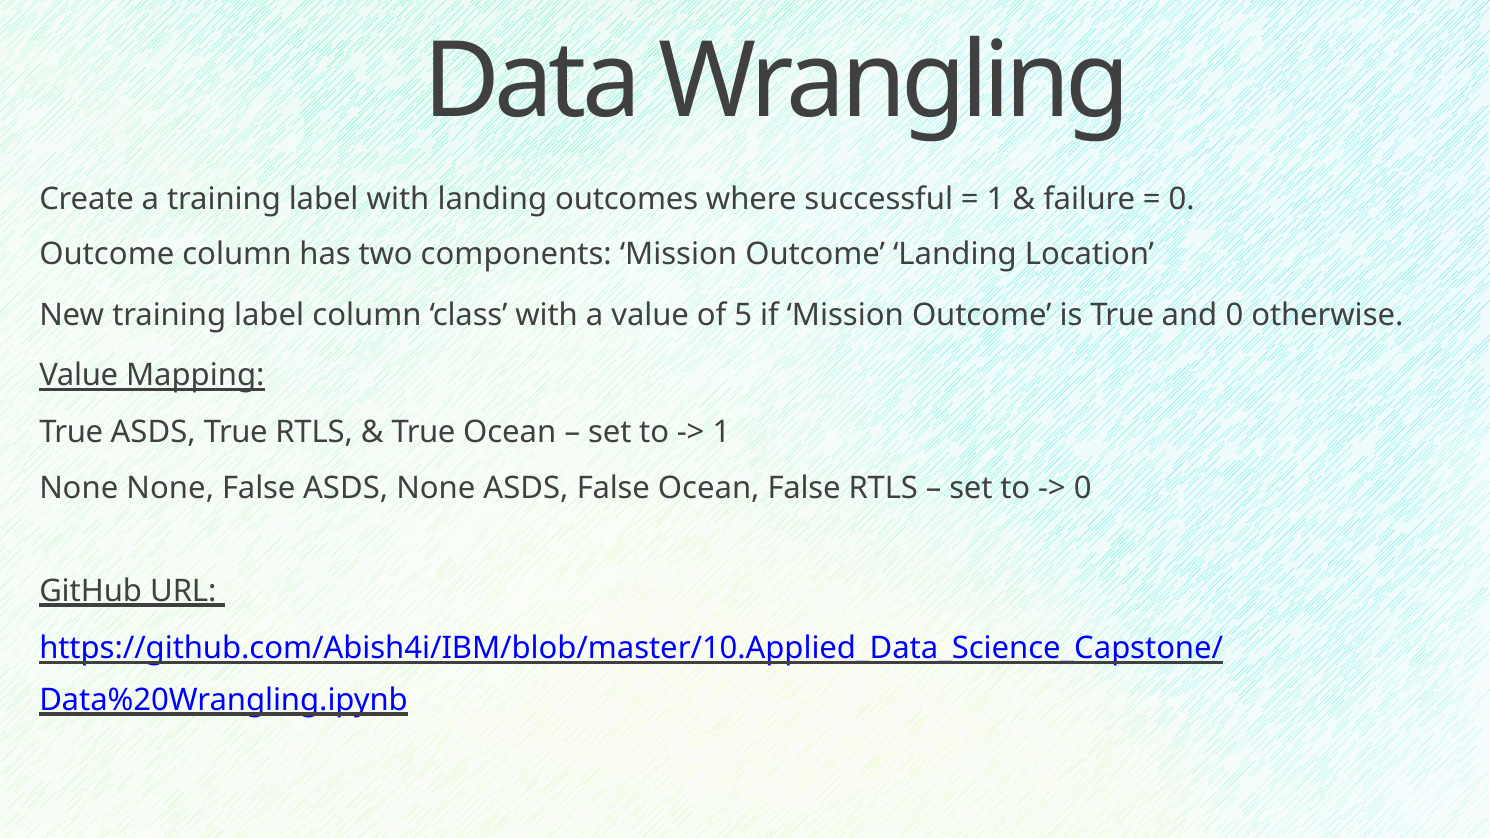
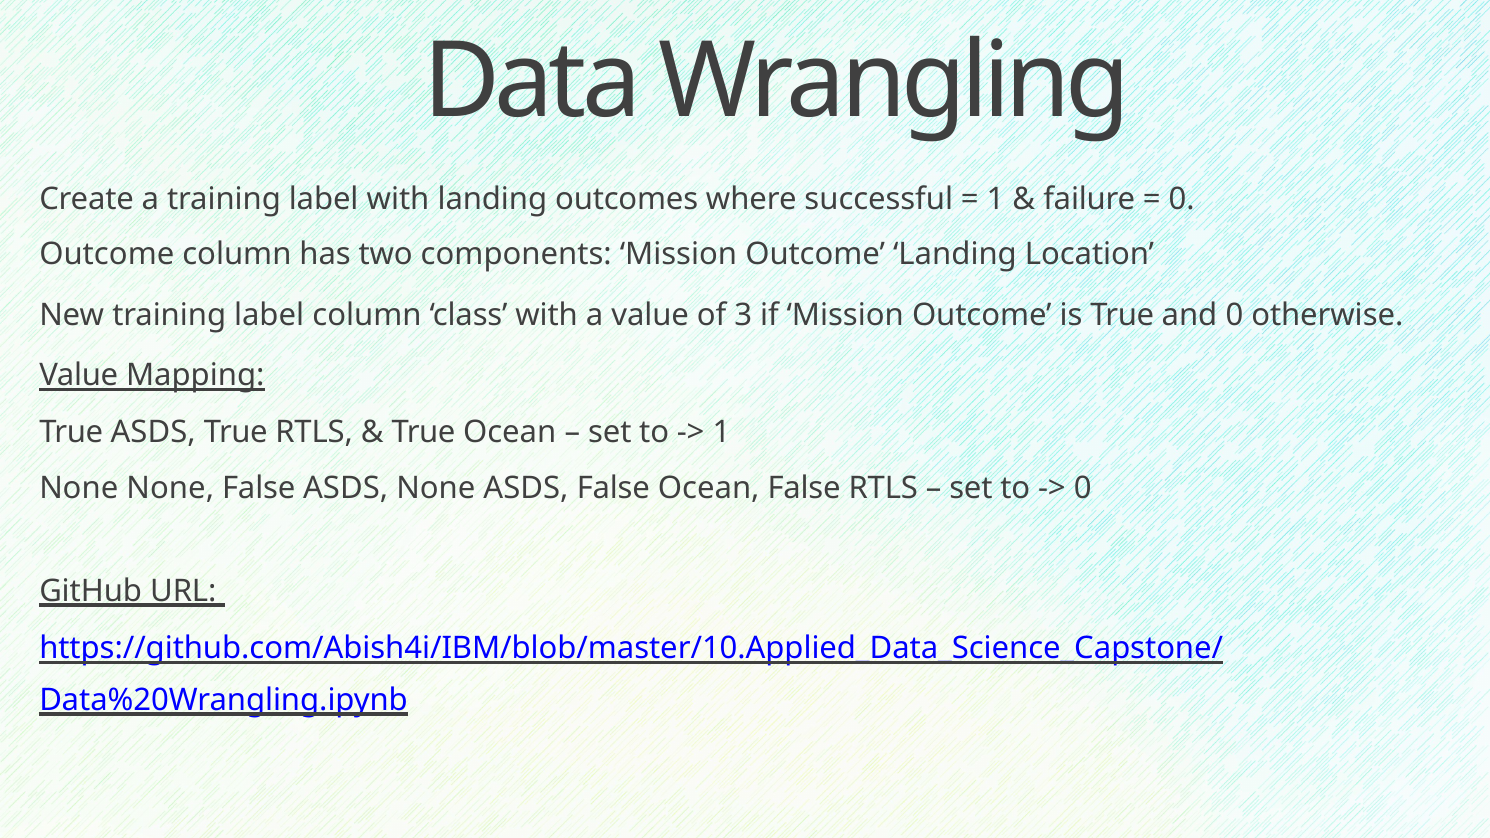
5: 5 -> 3 (743, 315)
